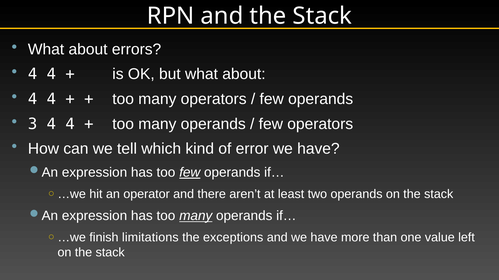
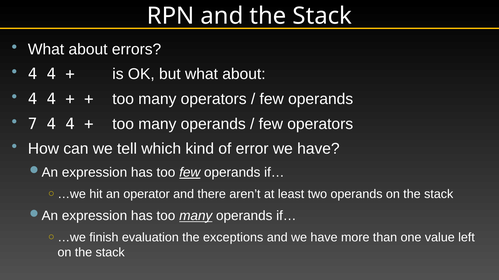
3: 3 -> 7 (33, 124)
limitations: limitations -> evaluation (150, 238)
